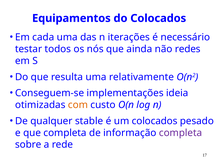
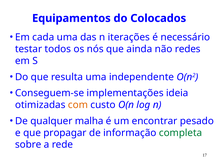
relativamente: relativamente -> independente (141, 77)
stable: stable -> malha (89, 121)
um colocados: colocados -> encontrar (155, 121)
que completa: completa -> propagar (65, 133)
completa colour: purple -> green (181, 133)
